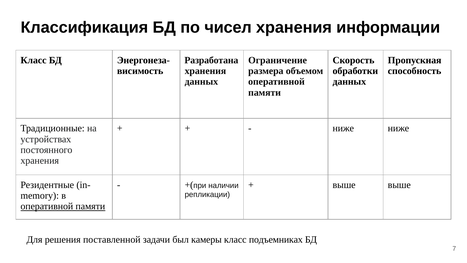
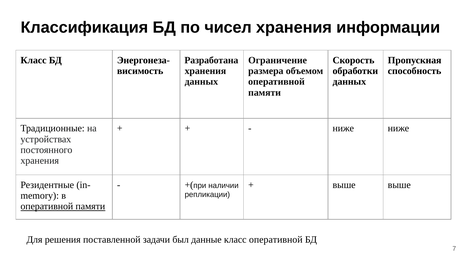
камеры: камеры -> данные (206, 239)
класс подъемниках: подъемниках -> оперативной (276, 239)
